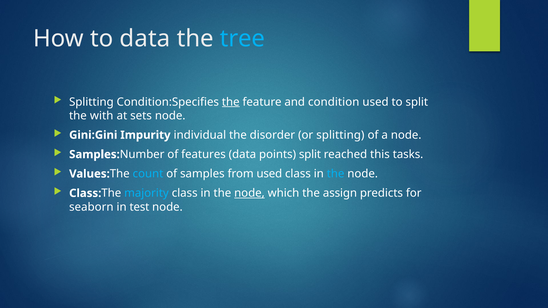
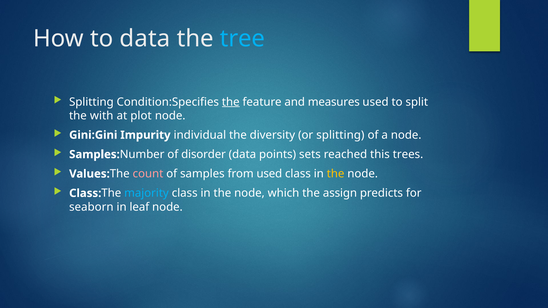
condition: condition -> measures (334, 102)
sets: sets -> plot (141, 116)
disorder: disorder -> diversity (272, 135)
features: features -> disorder (204, 155)
points split: split -> sets (310, 155)
tasks: tasks -> trees (408, 155)
count colour: light blue -> pink (148, 174)
the colour: light blue -> yellow (336, 174)
node underline: present -> none (249, 193)
test: test -> leaf (139, 207)
